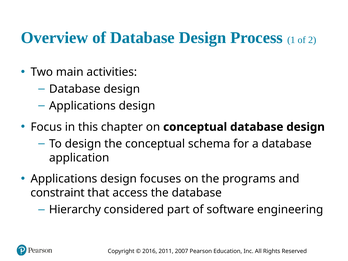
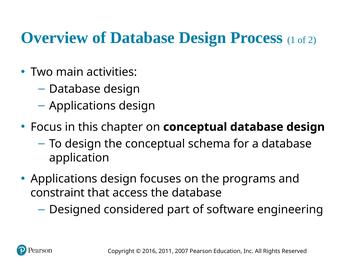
Hierarchy: Hierarchy -> Designed (75, 210)
